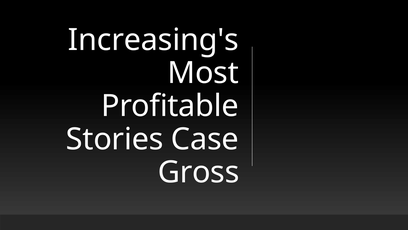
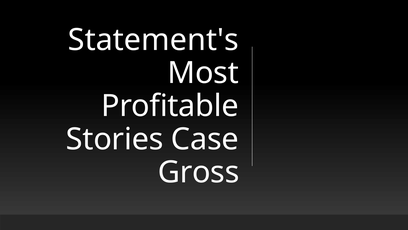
Increasing's: Increasing's -> Statement's (153, 40)
